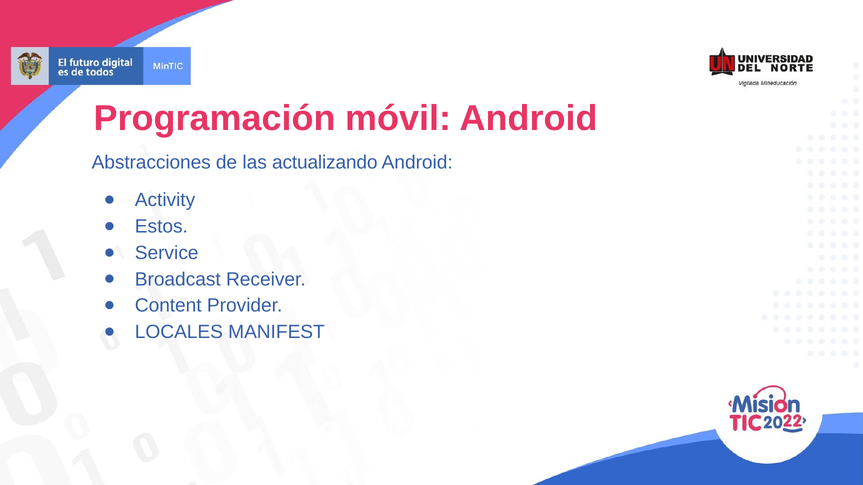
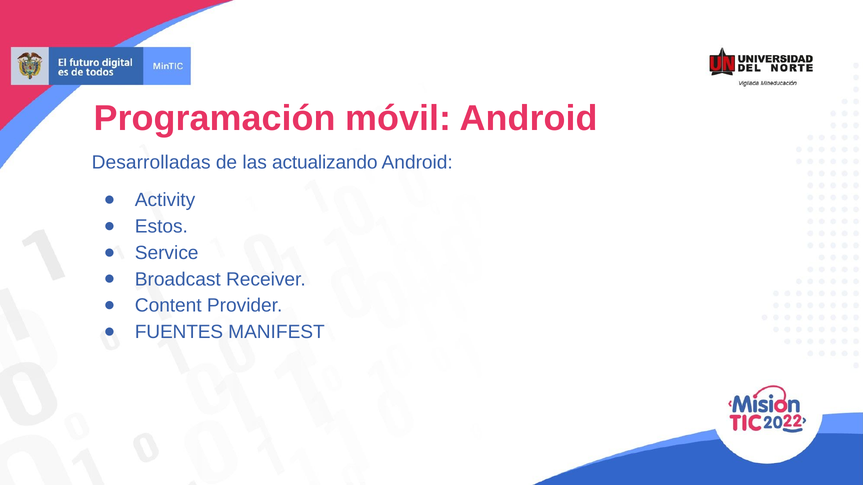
Abstracciones: Abstracciones -> Desarrolladas (151, 163)
LOCALES: LOCALES -> FUENTES (179, 332)
